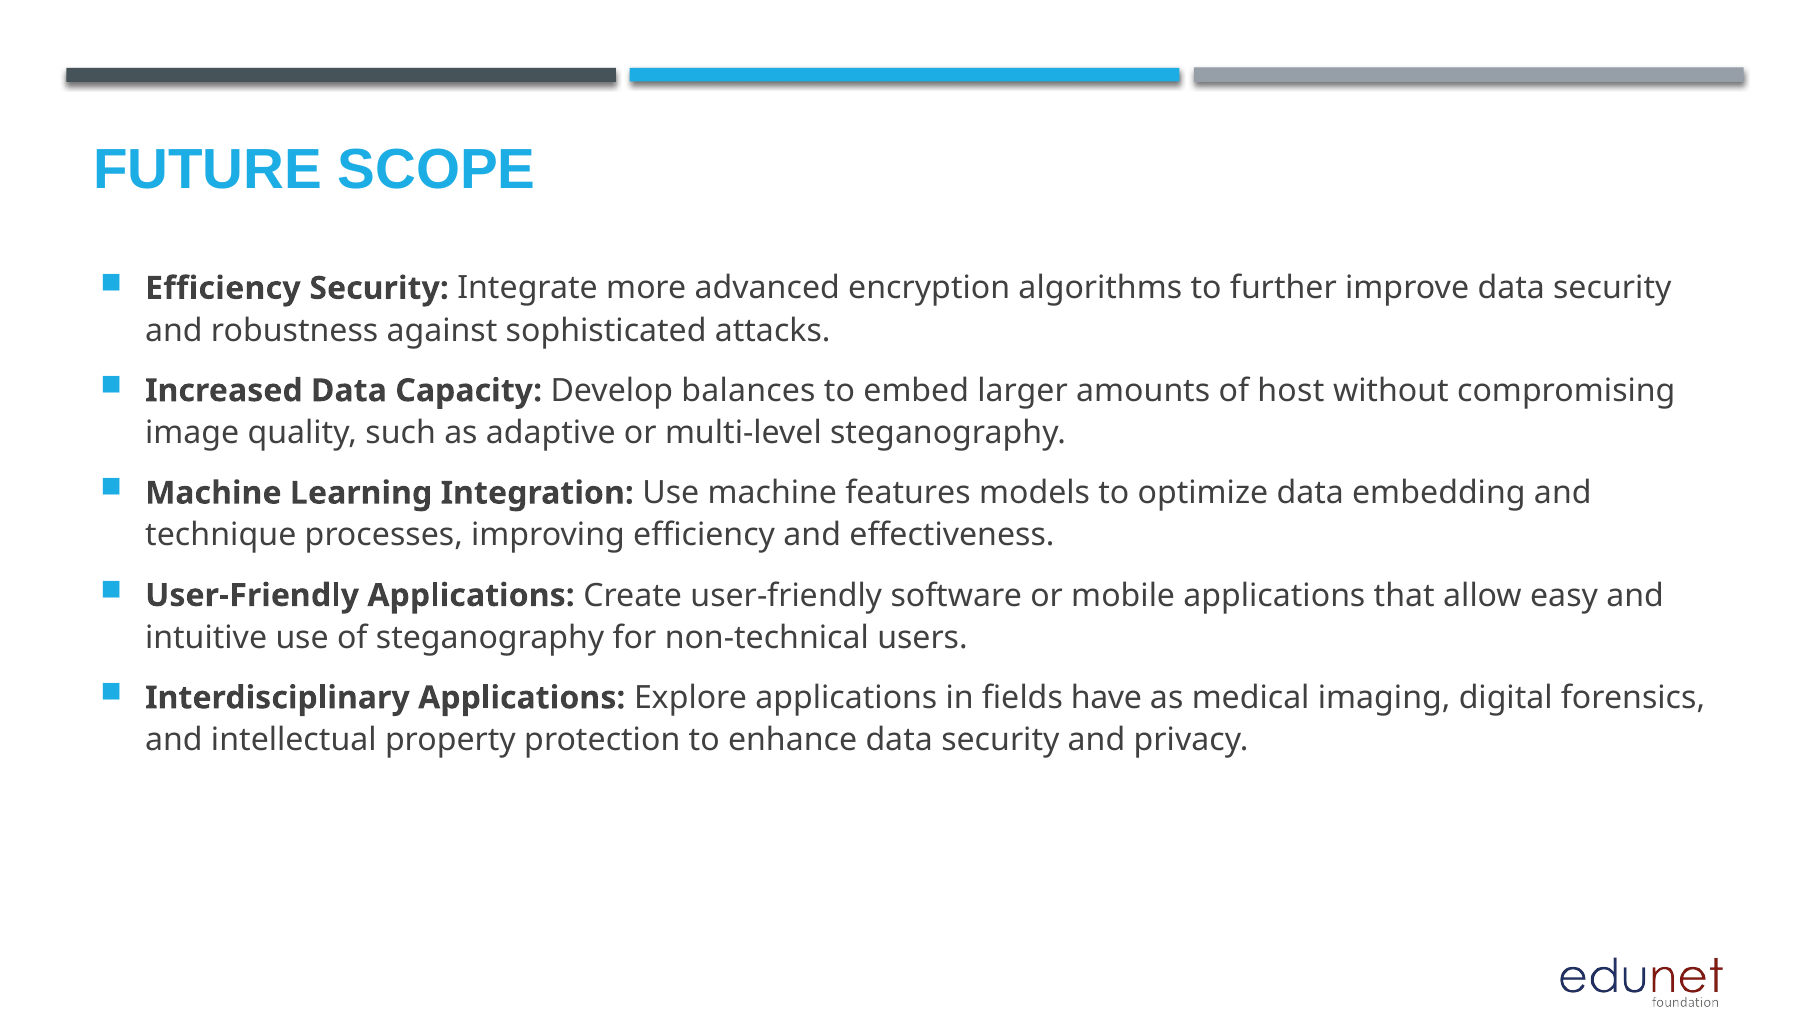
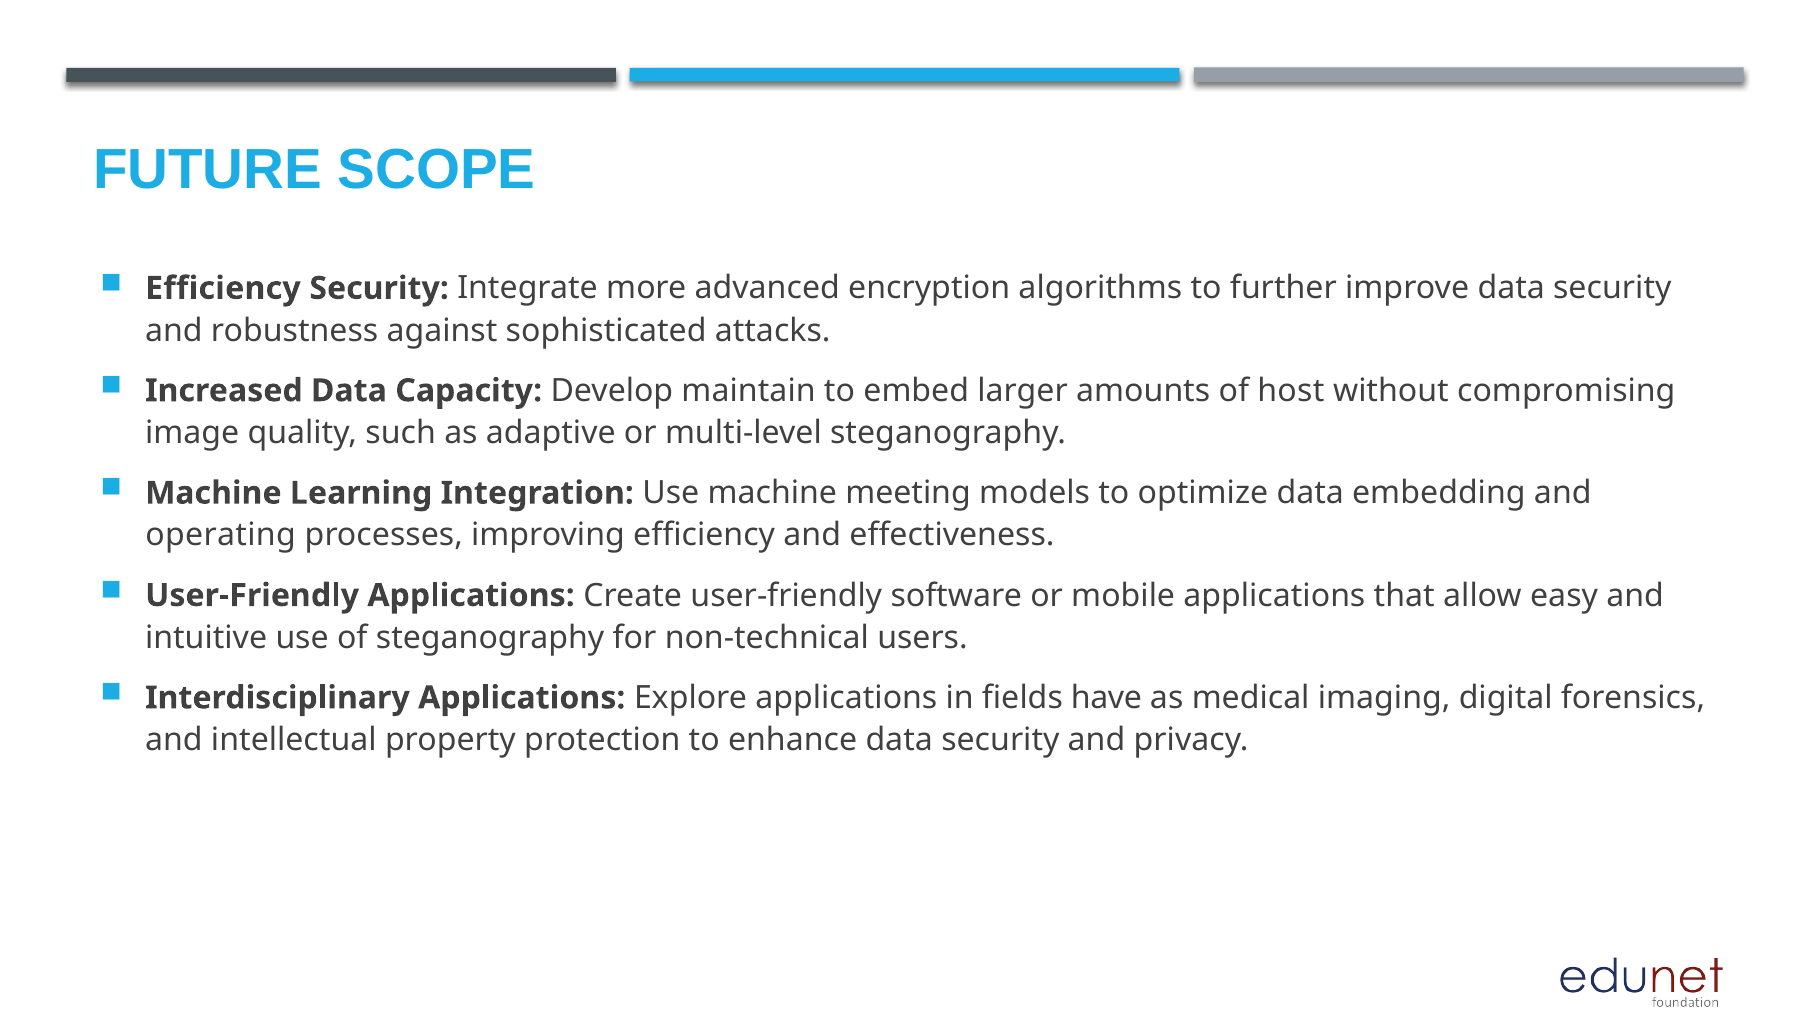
balances: balances -> maintain (749, 391)
features: features -> meeting (908, 493)
technique: technique -> operating (221, 535)
